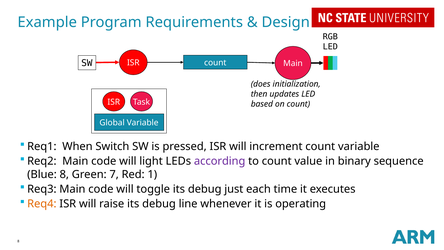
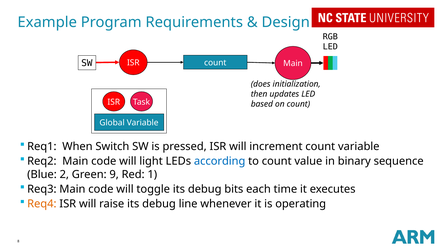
according colour: purple -> blue (220, 161)
Blue 8: 8 -> 2 (64, 174)
7: 7 -> 9 (114, 174)
just: just -> bits (234, 189)
